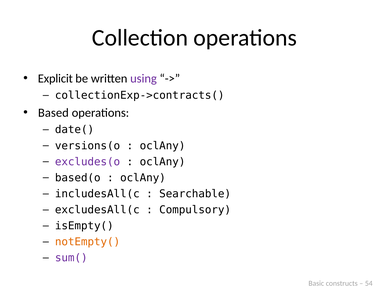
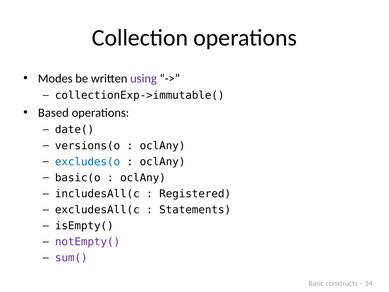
Explicit: Explicit -> Modes (55, 78)
collectionExp->contracts(: collectionExp->contracts( -> collectionExp->immutable( (140, 95)
excludes(o colour: purple -> blue (88, 162)
based(o: based(o -> basic(o (78, 178)
Searchable: Searchable -> Registered (195, 194)
Compulsory: Compulsory -> Statements (195, 210)
notEmpty( colour: orange -> purple (88, 242)
